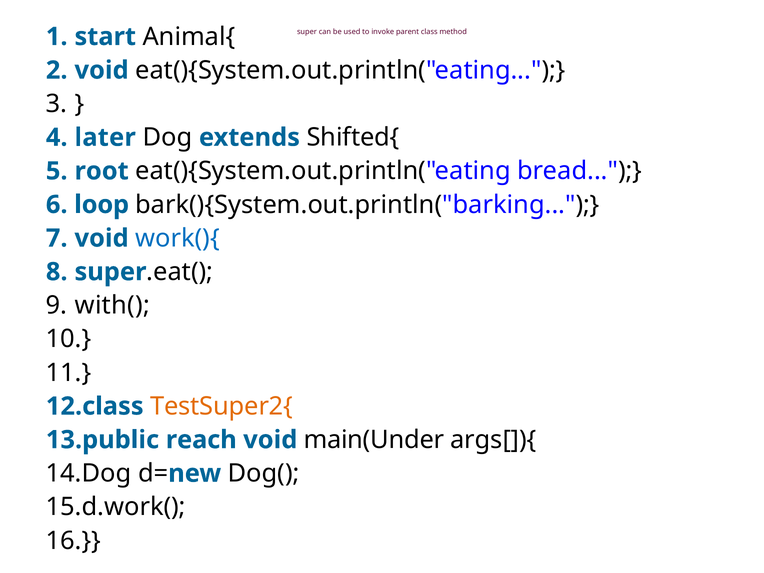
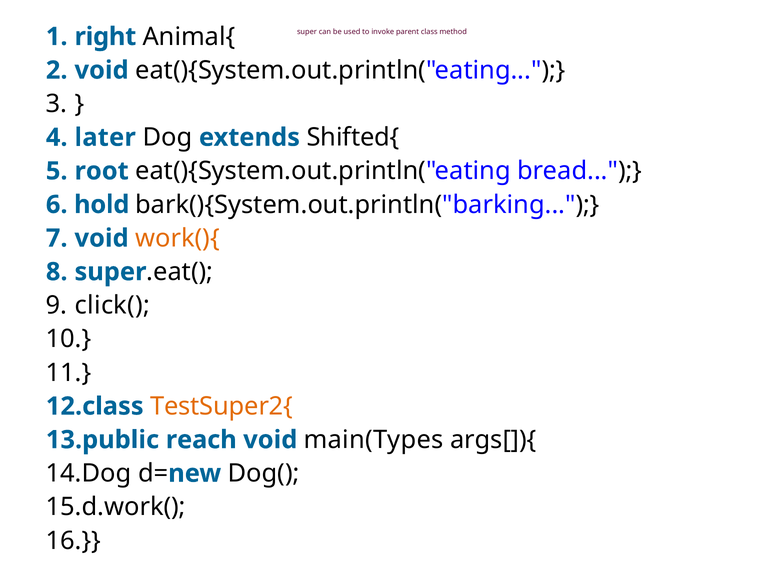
start: start -> right (105, 37)
loop: loop -> hold (102, 205)
work(){ colour: blue -> orange (177, 238)
with(: with( -> click( (112, 305)
main(Under: main(Under -> main(Types (374, 440)
